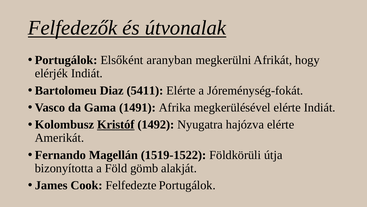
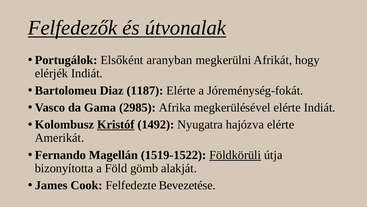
5411: 5411 -> 1187 (145, 90)
1491: 1491 -> 2985 (137, 107)
Földkörüli underline: none -> present (235, 155)
Felfedezte Portugálok: Portugálok -> Bevezetése (187, 185)
